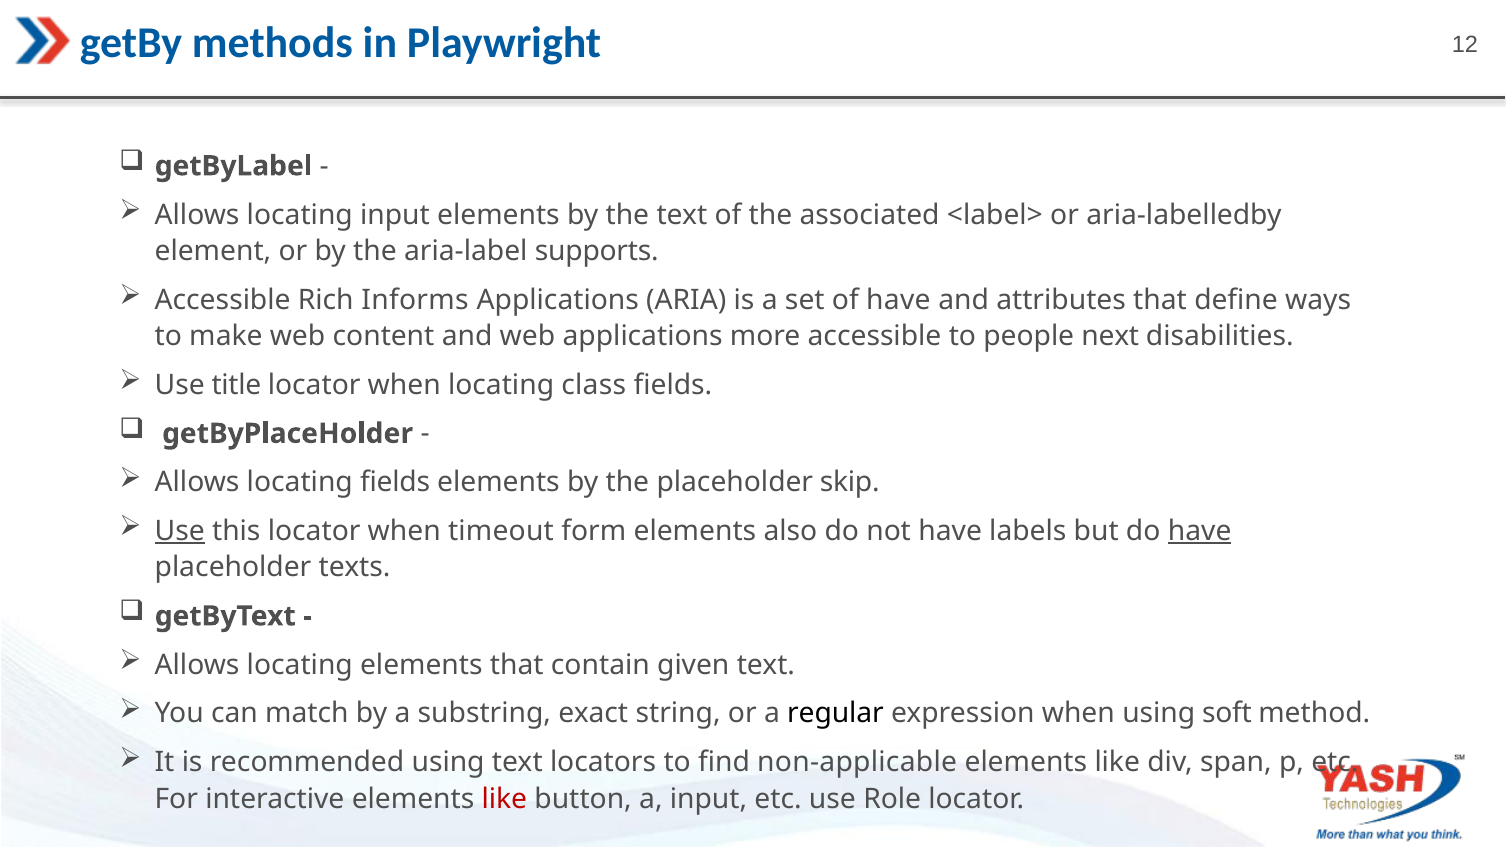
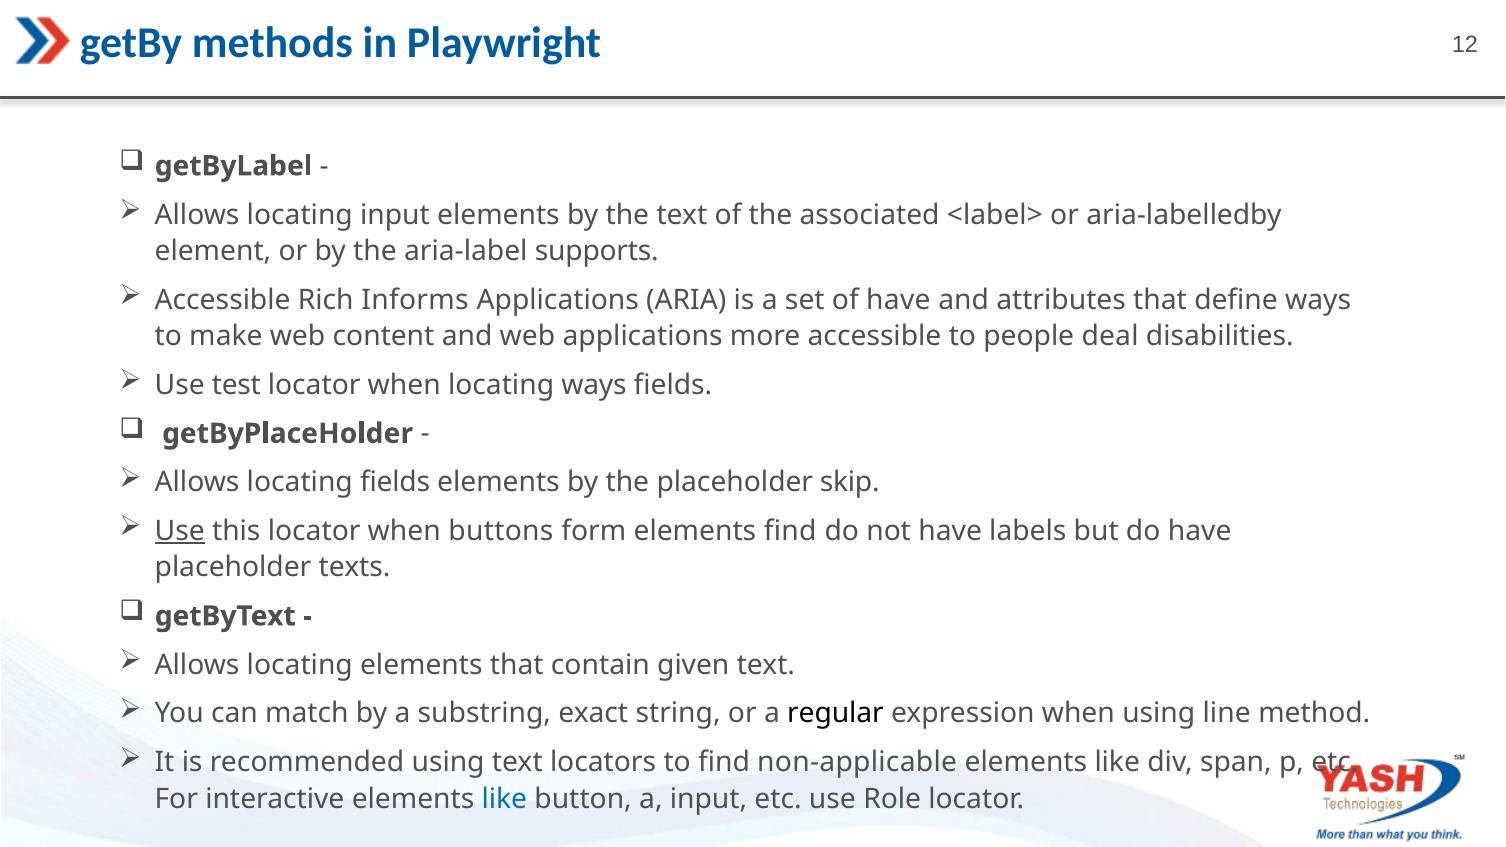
next: next -> deal (1110, 336)
title: title -> test (236, 385)
locating class: class -> ways (594, 385)
timeout: timeout -> buttons (501, 531)
elements also: also -> find (790, 531)
have underline: present -> none (1200, 531)
soft: soft -> line (1227, 714)
like colour: red -> blue (504, 799)
